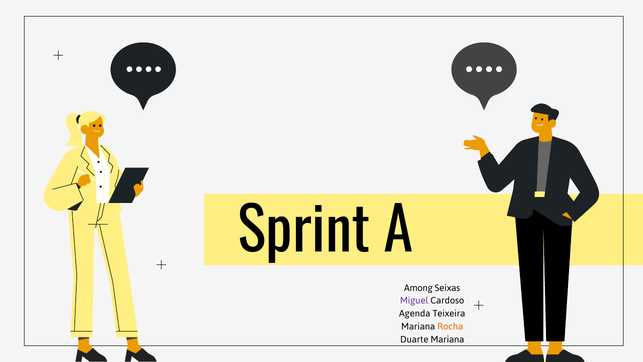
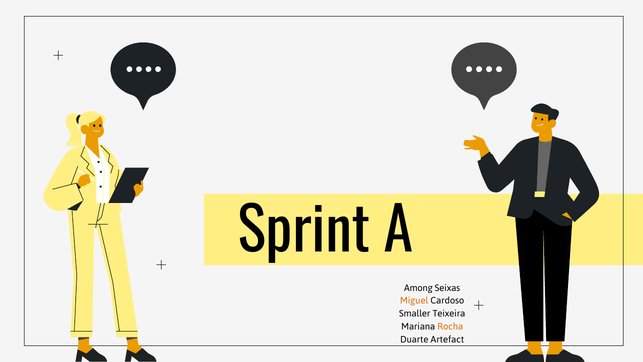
Miguel colour: purple -> orange (414, 300)
Agenda: Agenda -> Smaller (415, 313)
Duarte Mariana: Mariana -> Artefact (447, 339)
